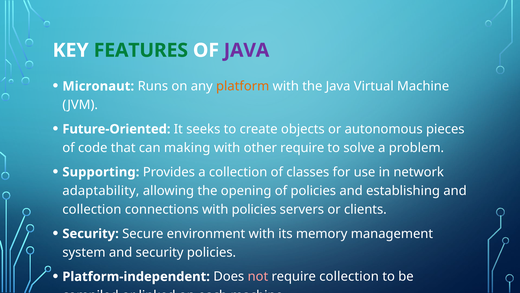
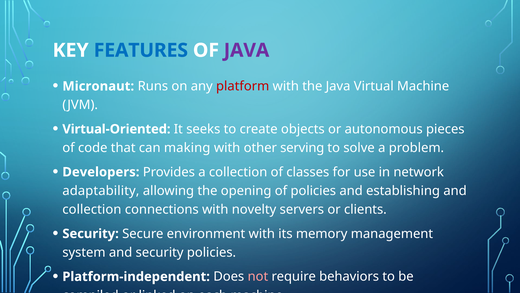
FEATURES colour: green -> blue (141, 50)
platform colour: orange -> red (243, 86)
Future-Oriented: Future-Oriented -> Virtual-Oriented (116, 129)
other require: require -> serving (302, 148)
Supporting: Supporting -> Developers (101, 172)
with policies: policies -> novelty (254, 209)
require collection: collection -> behaviors (349, 276)
